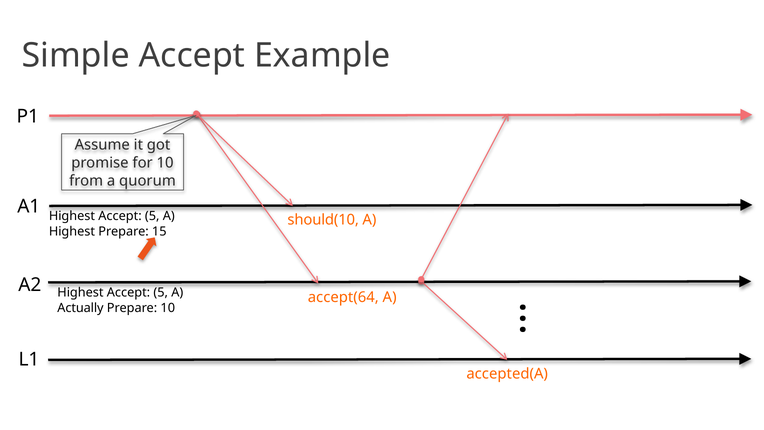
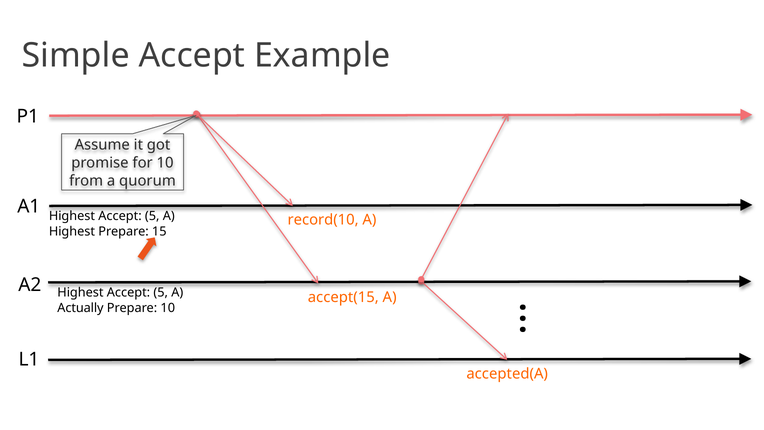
should(10: should(10 -> record(10 (323, 220)
accept(64: accept(64 -> accept(15 (343, 297)
